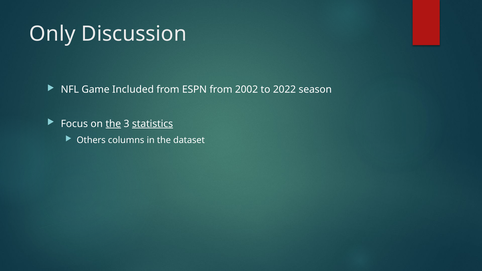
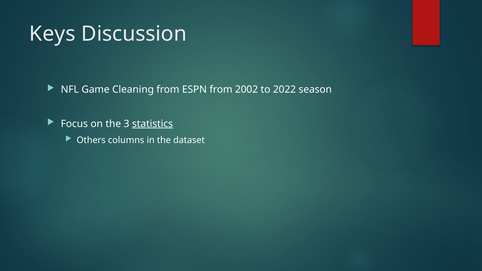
Only: Only -> Keys (52, 34)
Included: Included -> Cleaning (133, 90)
the underline: present -> none (113, 124)
